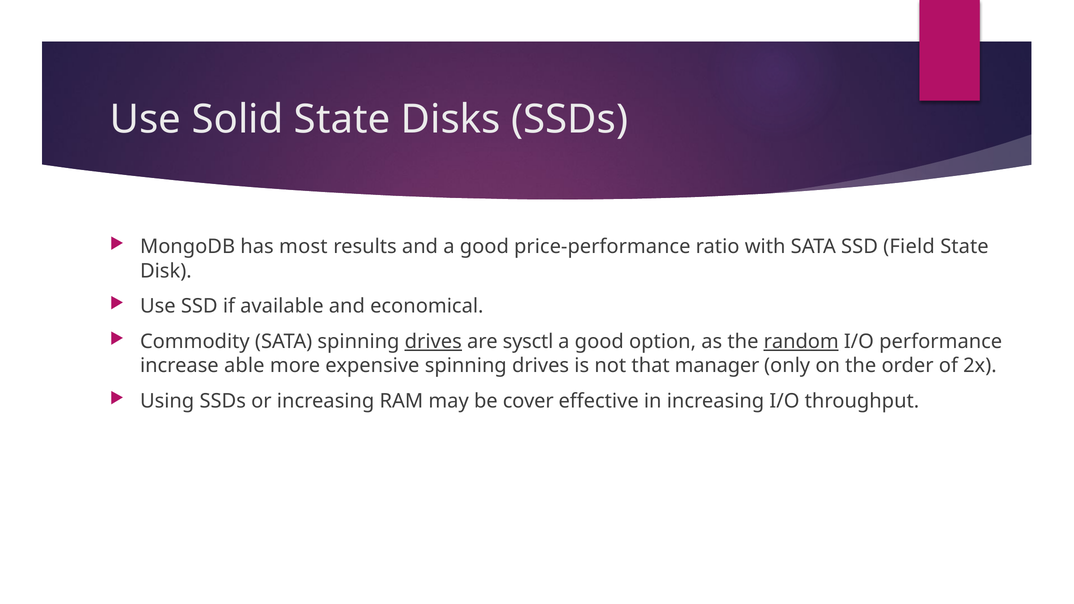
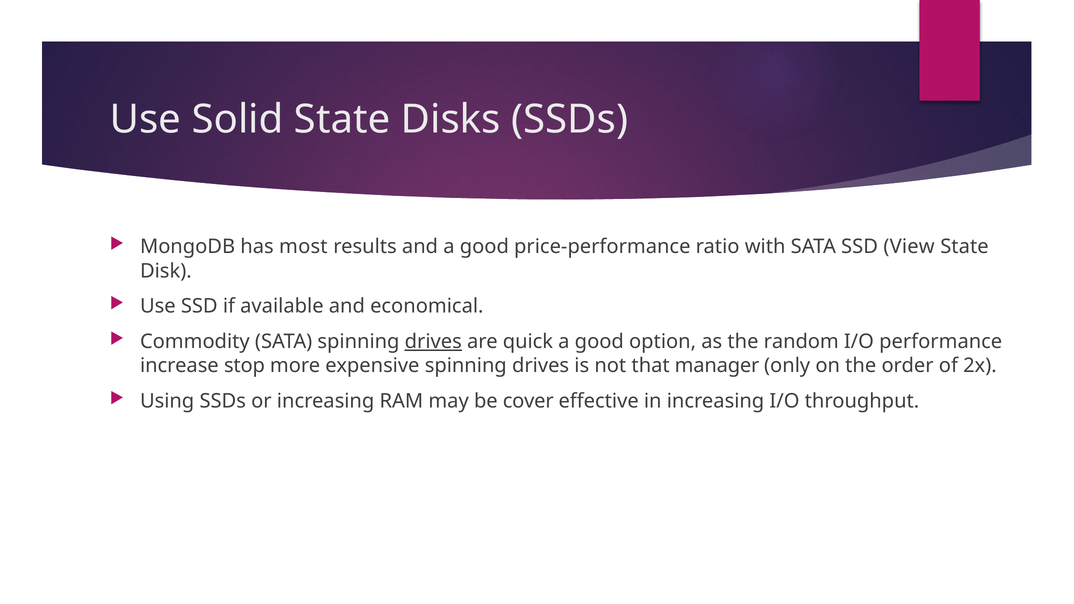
Field: Field -> View (909, 247)
sysctl: sysctl -> quick (528, 342)
random underline: present -> none (801, 342)
able: able -> stop (244, 366)
